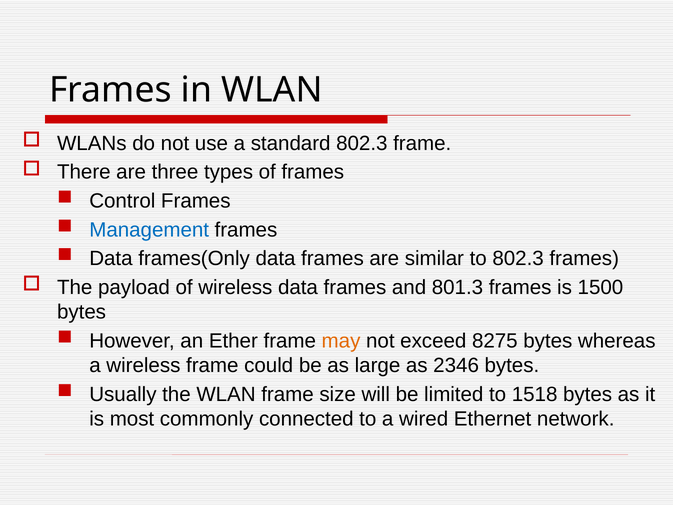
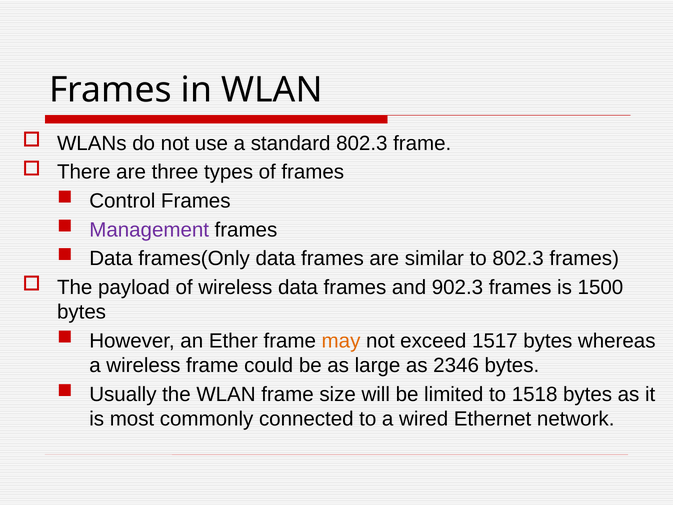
Management colour: blue -> purple (149, 230)
801.3: 801.3 -> 902.3 (457, 287)
8275: 8275 -> 1517 (495, 341)
